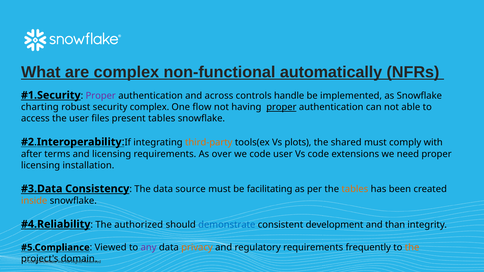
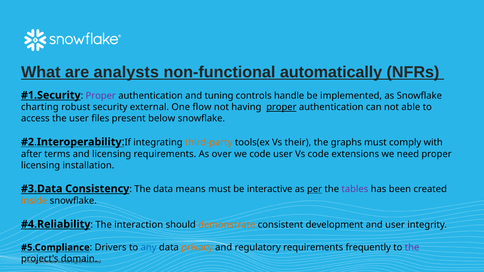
are complex: complex -> analysts (126, 72)
across: across -> tuning (219, 96)
security complex: complex -> external (149, 107)
present tables: tables -> below (162, 119)
plots: plots -> their (298, 143)
shared: shared -> graphs (346, 143)
source: source -> means (191, 189)
facilitating: facilitating -> interactive (270, 189)
per underline: none -> present (315, 189)
tables colour: orange -> purple (355, 189)
authorized: authorized -> interaction (139, 225)
demonstrate colour: blue -> orange (227, 225)
and than: than -> user (395, 225)
Viewed: Viewed -> Drivers (111, 248)
any colour: purple -> blue (149, 248)
the colour: orange -> purple (412, 248)
